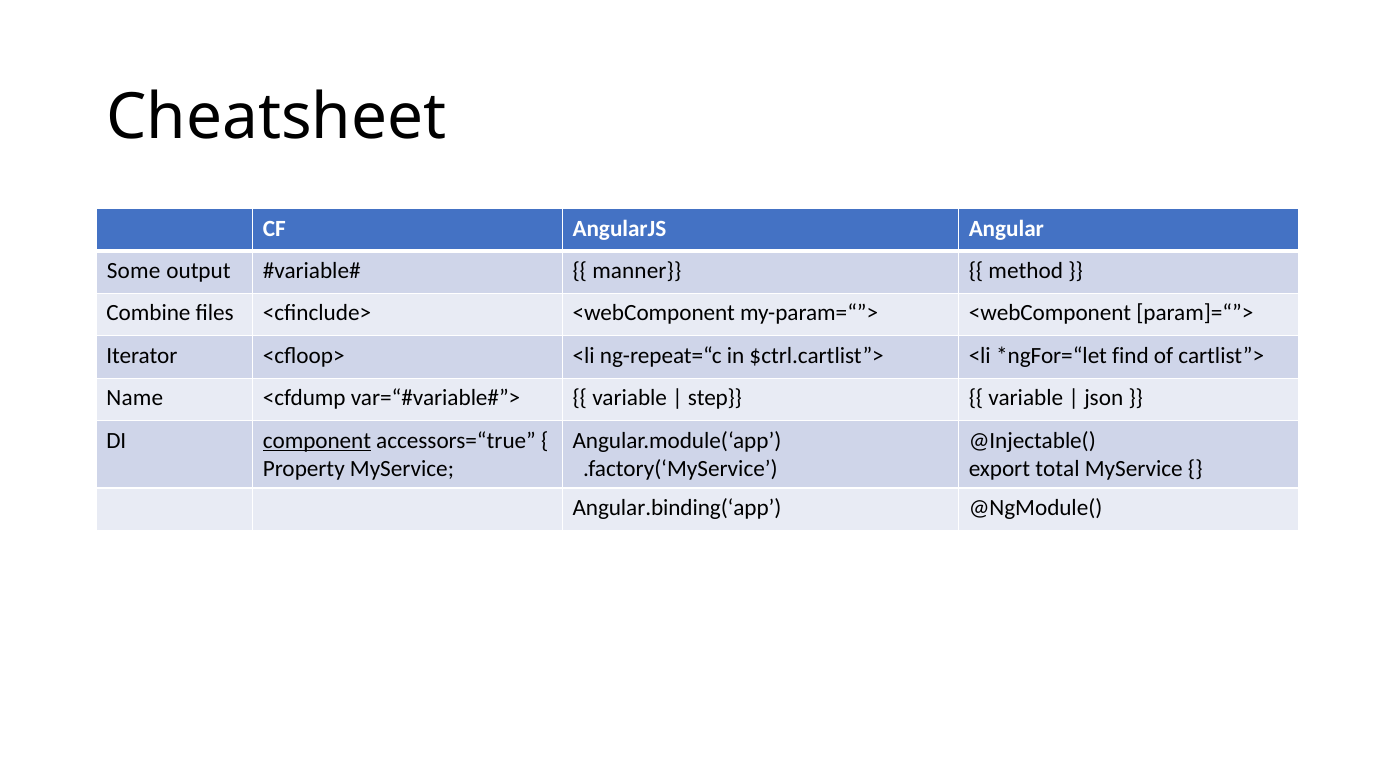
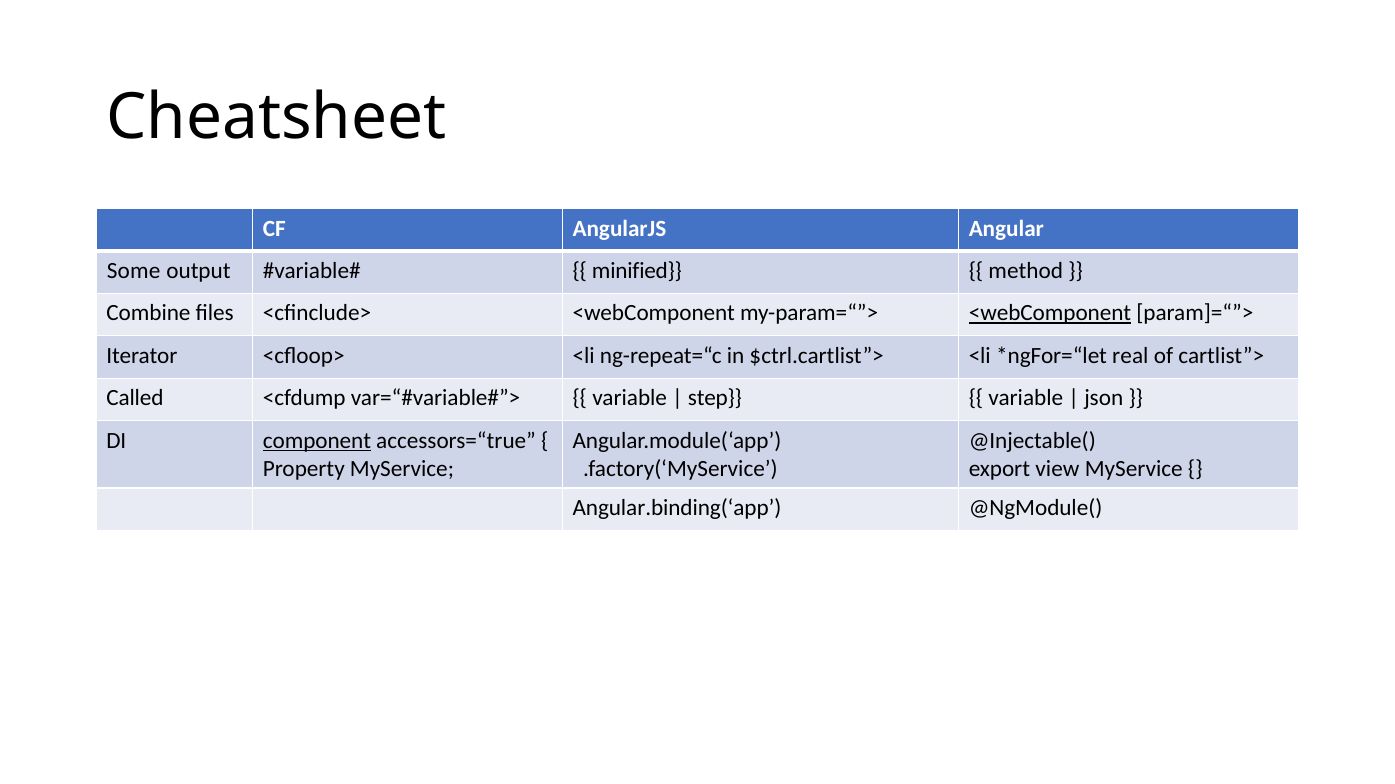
manner: manner -> minified (637, 271)
<webComponent underline: none -> present (1050, 313)
find: find -> real (1130, 356)
Name: Name -> Called (135, 398)
total: total -> view (1057, 469)
